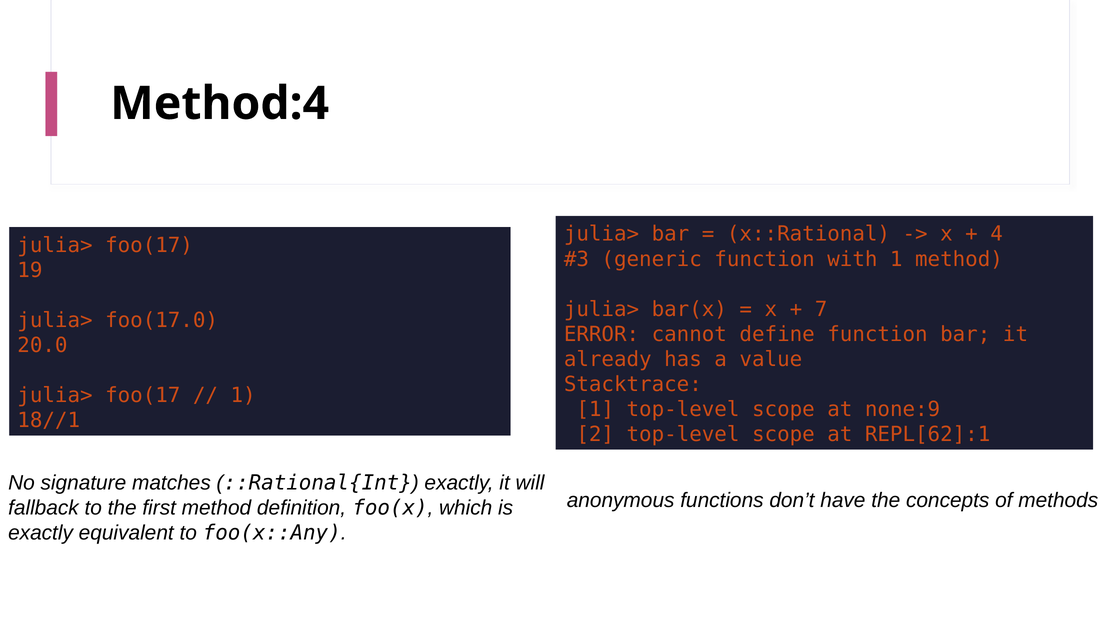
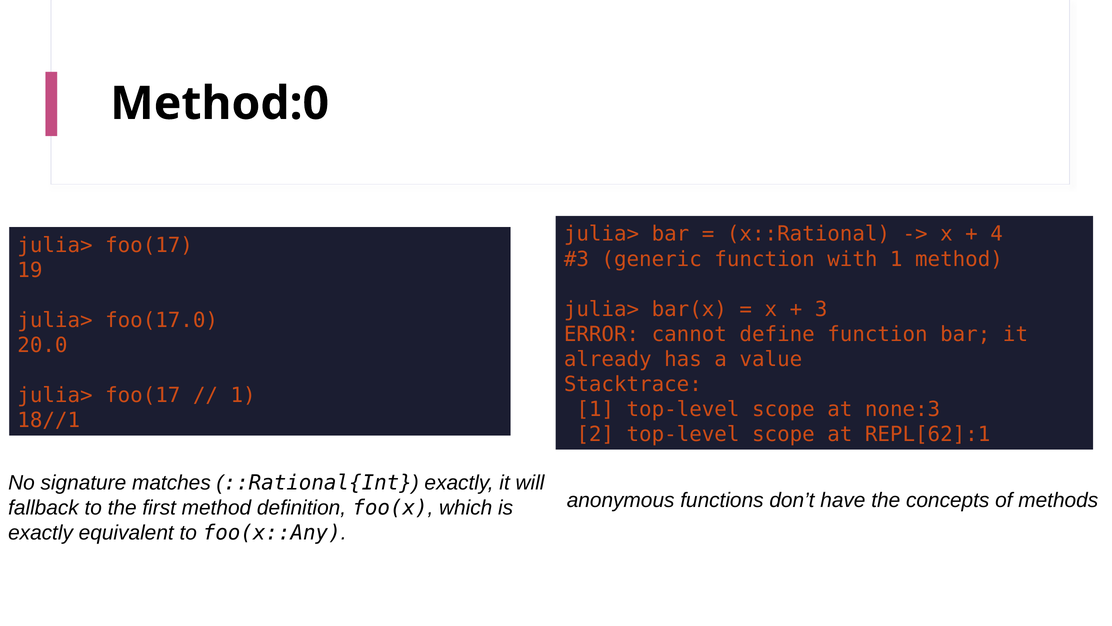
Method:4: Method:4 -> Method:0 (220, 104)
7: 7 -> 3 (821, 309)
none:9: none:9 -> none:3 (903, 409)
